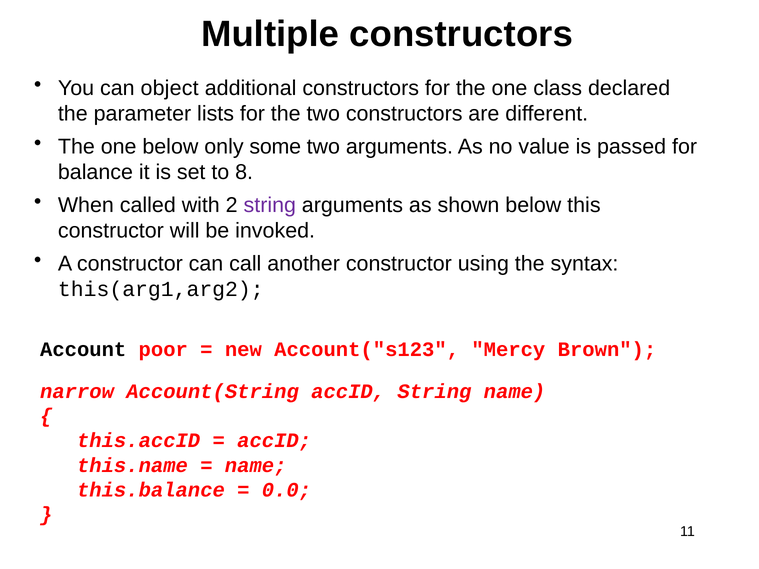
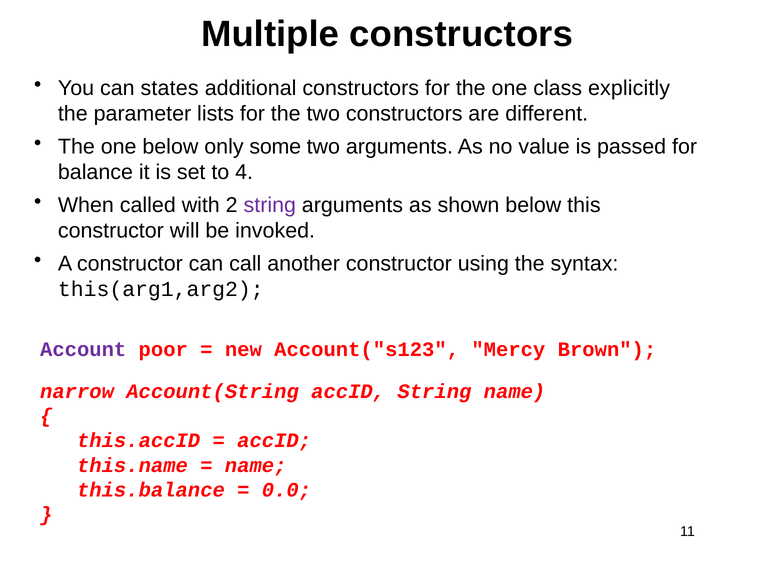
object: object -> states (170, 88)
declared: declared -> explicitly (629, 88)
8: 8 -> 4 (244, 172)
Account colour: black -> purple (83, 350)
